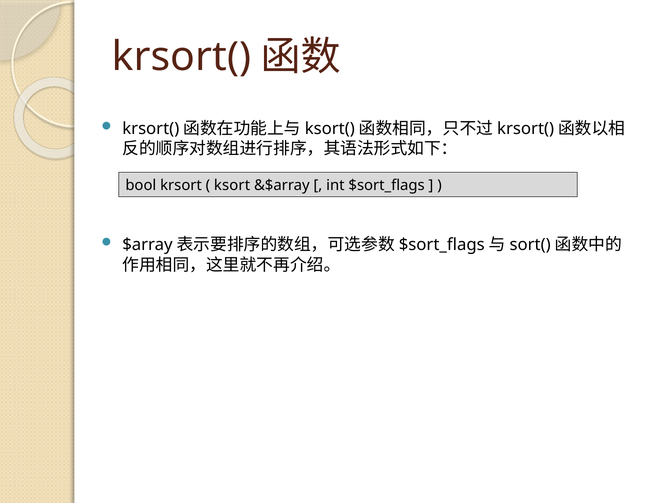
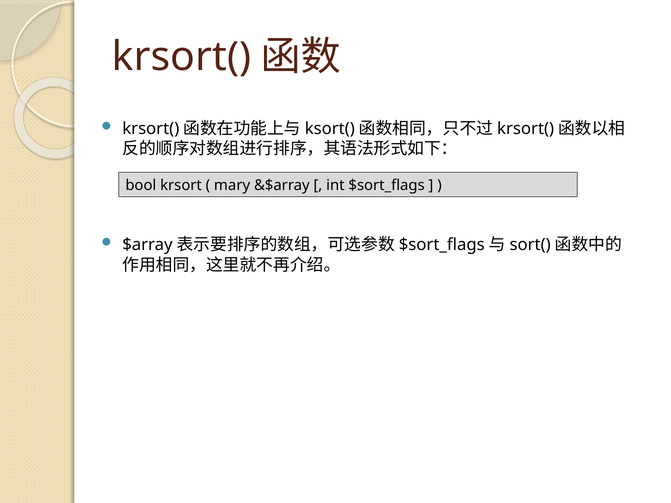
ksort: ksort -> mary (232, 186)
